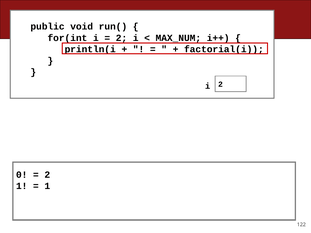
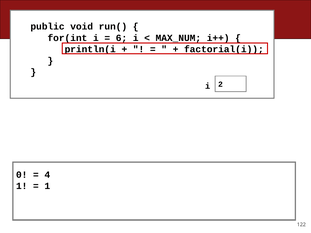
2: 2 -> 6 (121, 38)
2: 2 -> 4 (47, 175)
